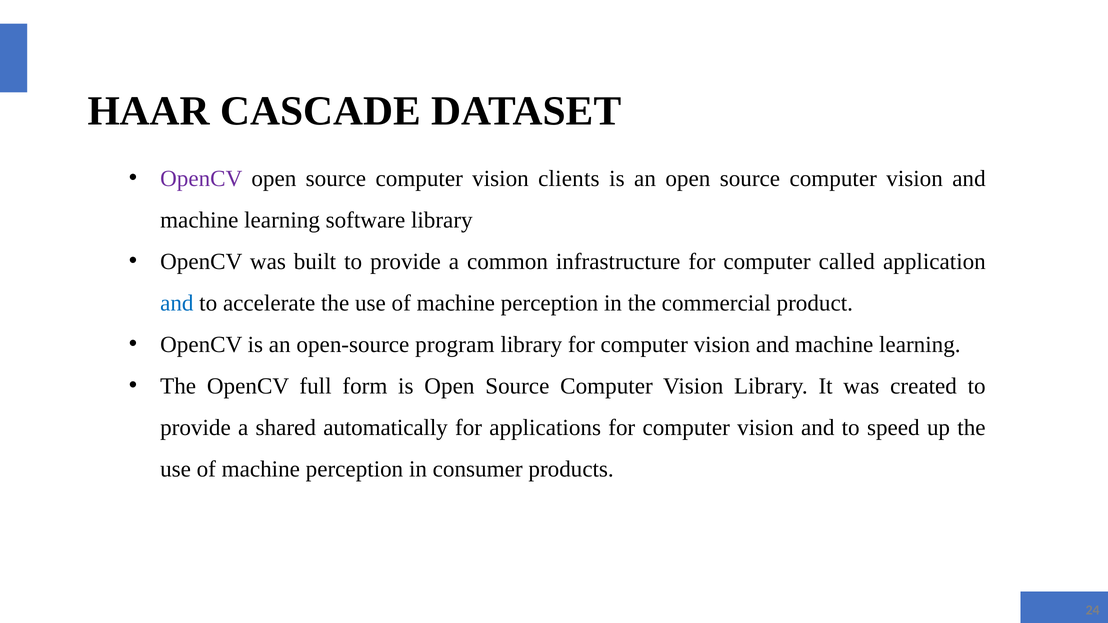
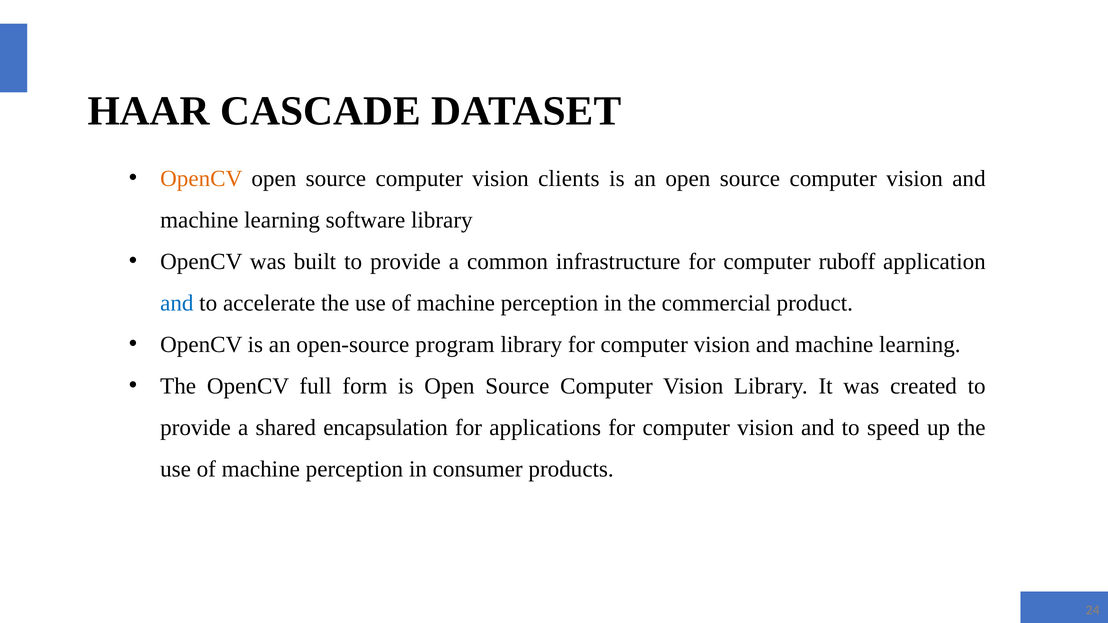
OpenCV colour: purple -> orange (201, 179)
called: called -> ruboff (847, 262)
automatically: automatically -> encapsulation (386, 428)
